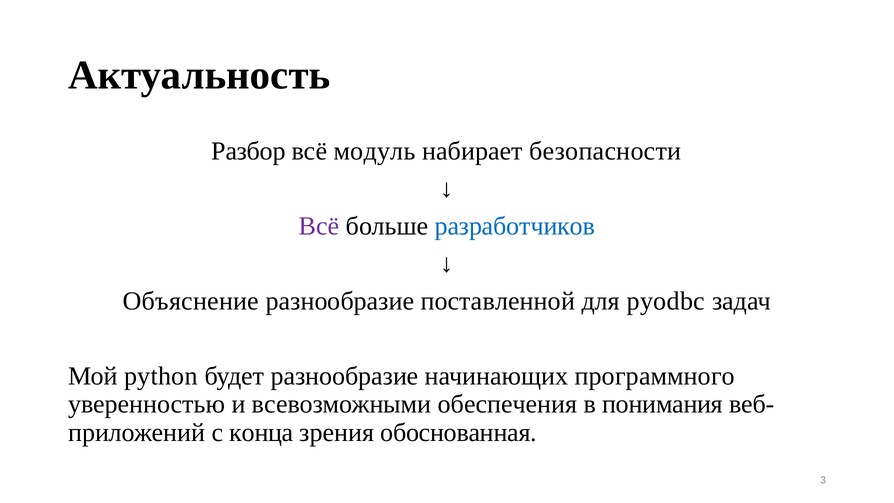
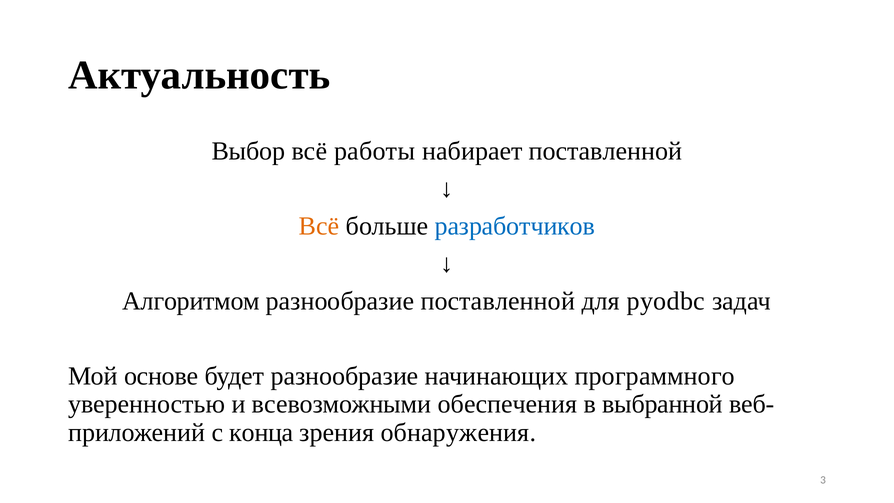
Разбор: Разбор -> Выбор (249, 151)
модуль: модуль -> работы (375, 151)
набирает безопасности: безопасности -> поставленной (606, 151)
Всё colour: purple -> orange (319, 226)
Объяснение: Объяснение -> Алгоритмом (191, 301)
python: python -> основе (161, 376)
понимания: понимания -> выбранной (663, 404)
обоснованная: обоснованная -> обнаружения (458, 432)
